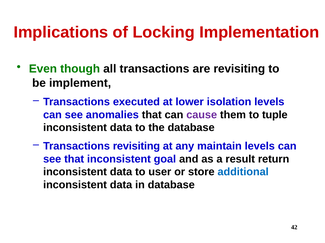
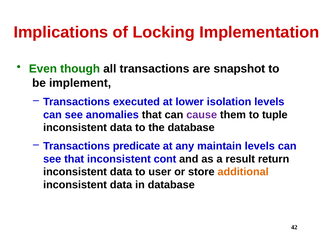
are revisiting: revisiting -> snapshot (239, 69)
Transactions revisiting: revisiting -> predicate (136, 146)
goal: goal -> cont (165, 159)
additional colour: blue -> orange (243, 172)
